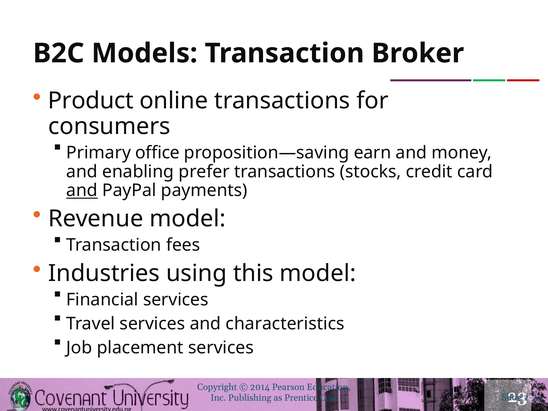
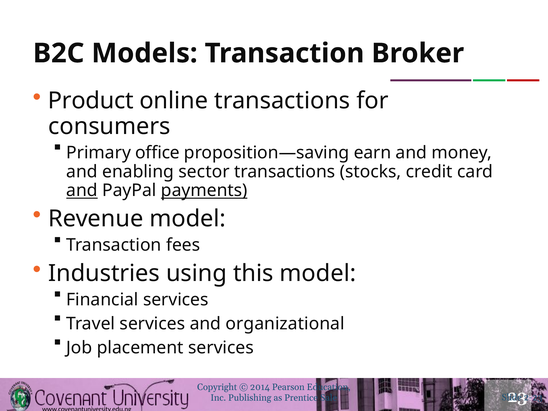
prefer: prefer -> sector (204, 172)
payments underline: none -> present (204, 191)
characteristics: characteristics -> organizational (285, 324)
Cost: Cost -> Sale (329, 398)
